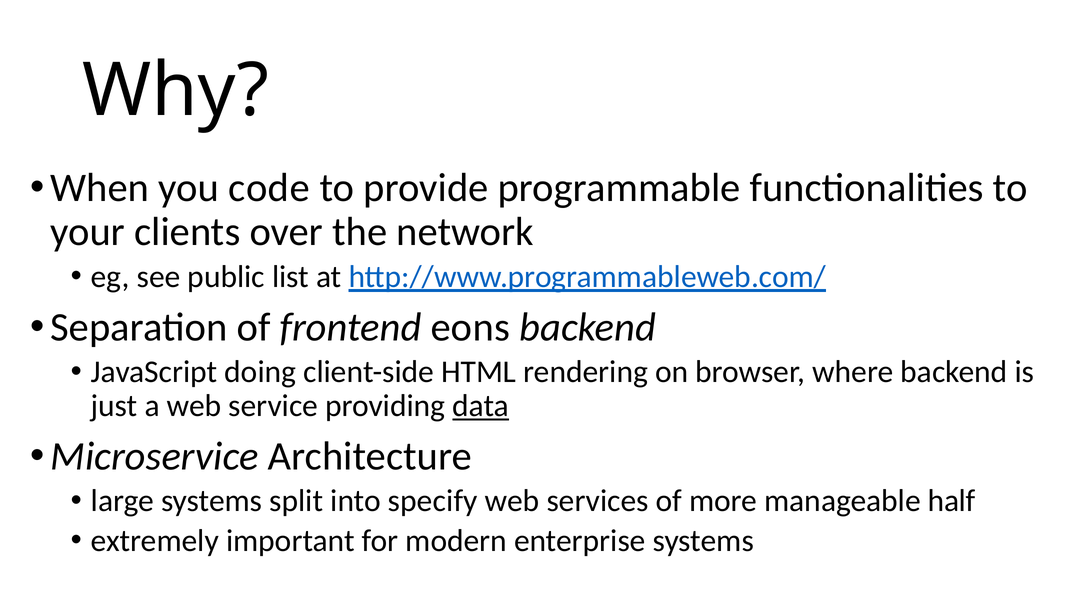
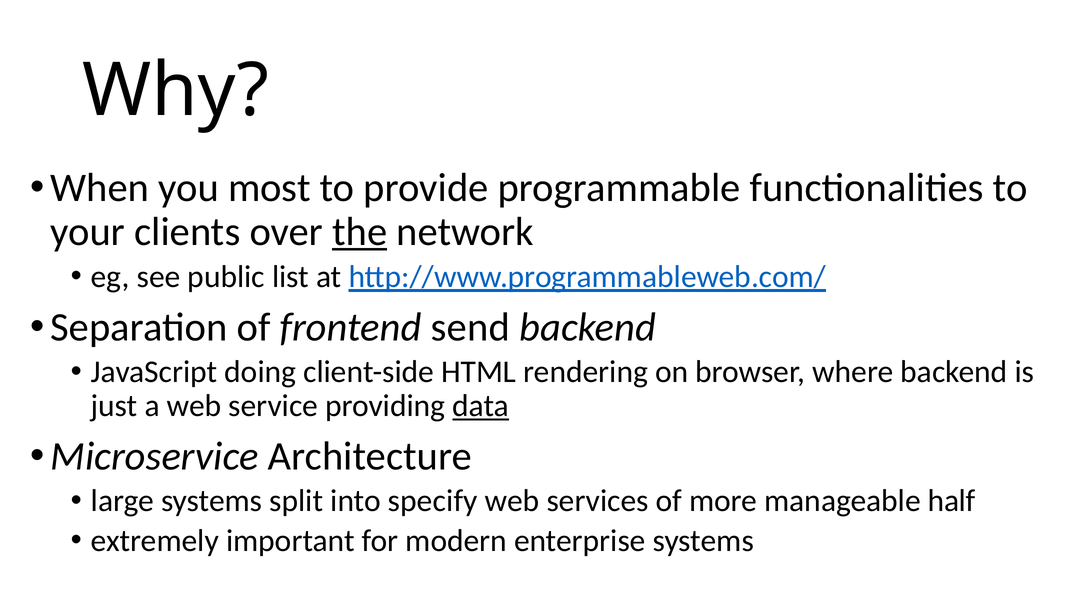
code: code -> most (269, 188)
the underline: none -> present (360, 232)
eons: eons -> send (470, 327)
